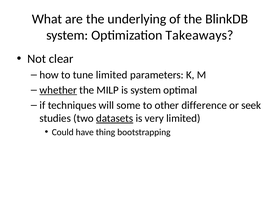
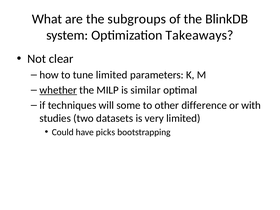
underlying: underlying -> subgroups (137, 19)
is system: system -> similar (146, 90)
seek: seek -> with (251, 105)
datasets underline: present -> none (115, 118)
thing: thing -> picks (105, 132)
